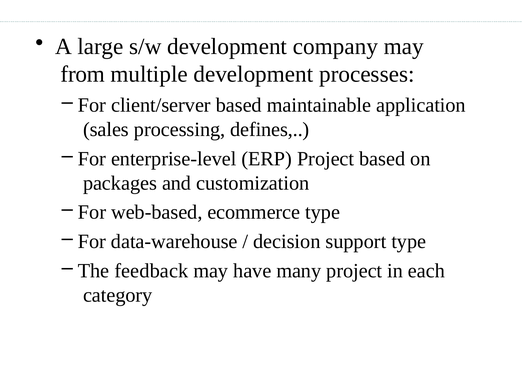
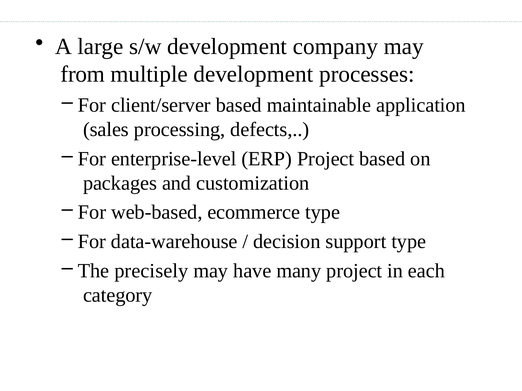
defines: defines -> defects (270, 130)
feedback: feedback -> precisely (151, 271)
